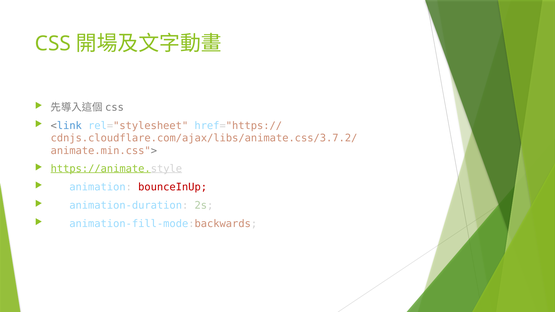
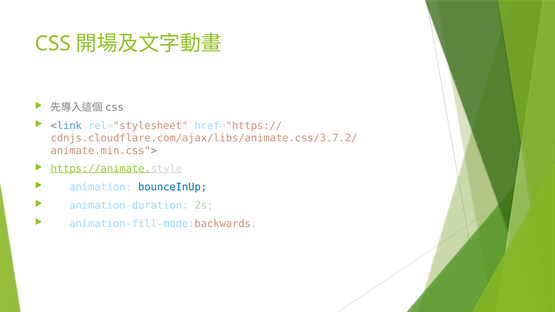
bounceInUp colour: red -> blue (173, 187)
